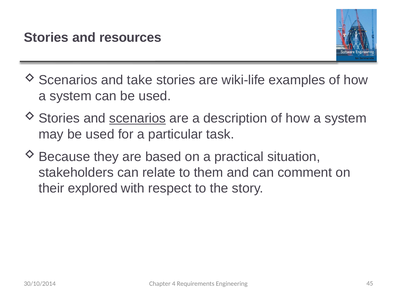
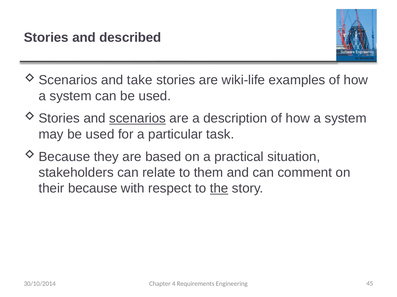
resources: resources -> described (130, 38)
explored: explored -> because (93, 189)
the underline: none -> present (219, 189)
